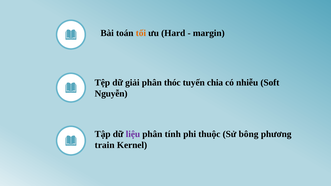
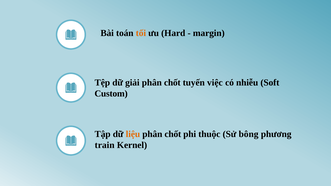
thóc: thóc -> chốt (172, 83)
chia: chia -> việc (215, 83)
Nguyễn: Nguyễn -> Custom (111, 94)
liệu colour: purple -> orange (133, 134)
tính: tính -> chốt (173, 134)
